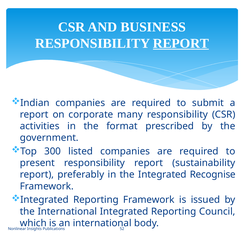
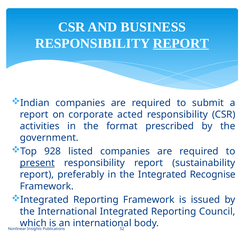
many: many -> acted (130, 114)
300: 300 -> 928 (53, 151)
present underline: none -> present (37, 163)
